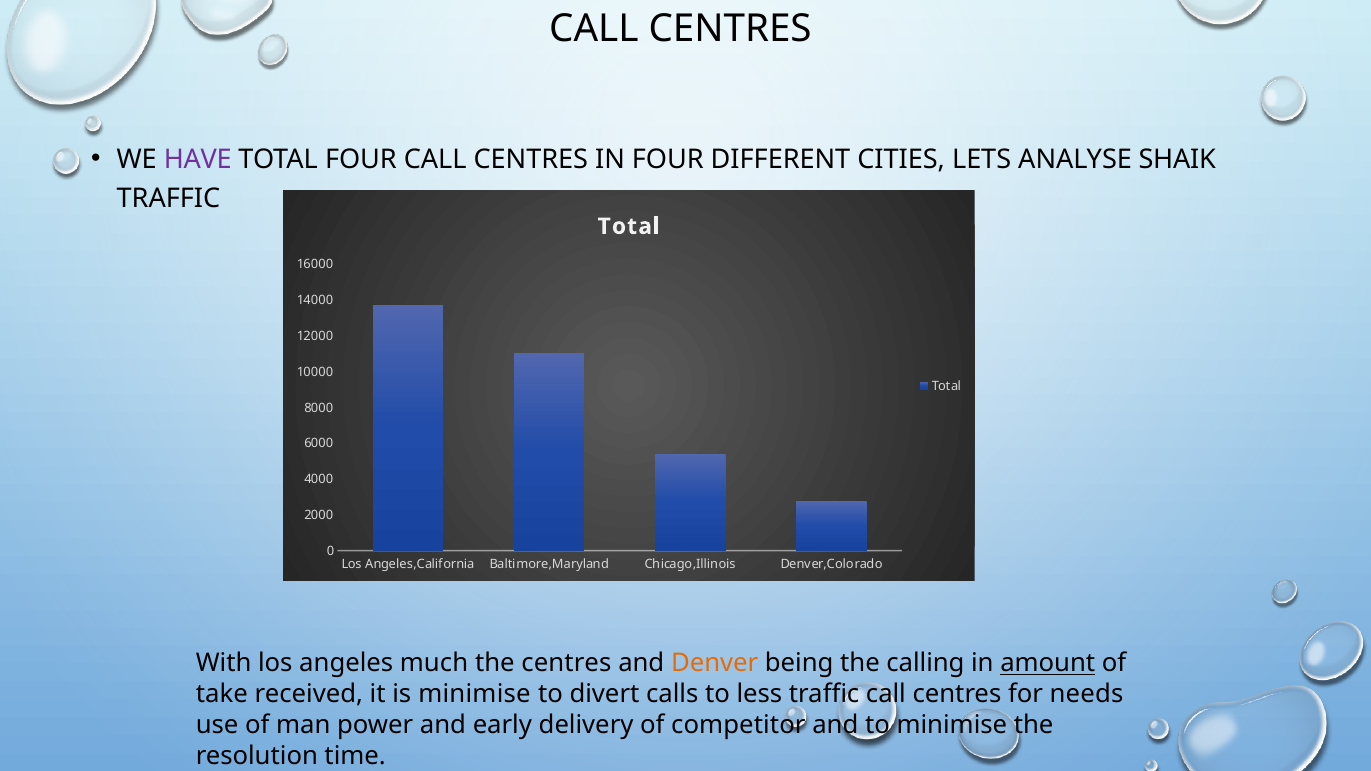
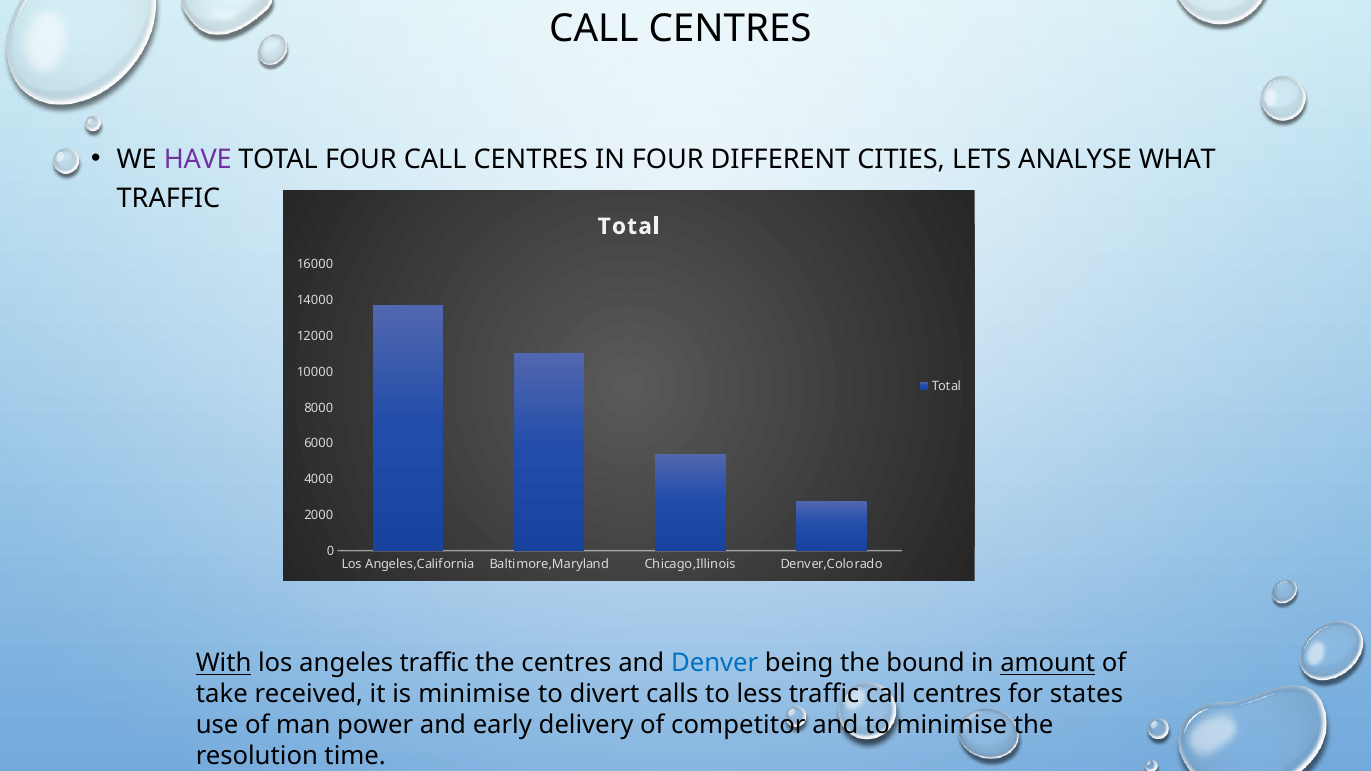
SHAIK: SHAIK -> WHAT (1177, 160)
With underline: none -> present (224, 664)
angeles much: much -> traffic (434, 664)
Denver colour: orange -> blue (715, 664)
calling: calling -> bound (926, 664)
needs: needs -> states (1087, 694)
